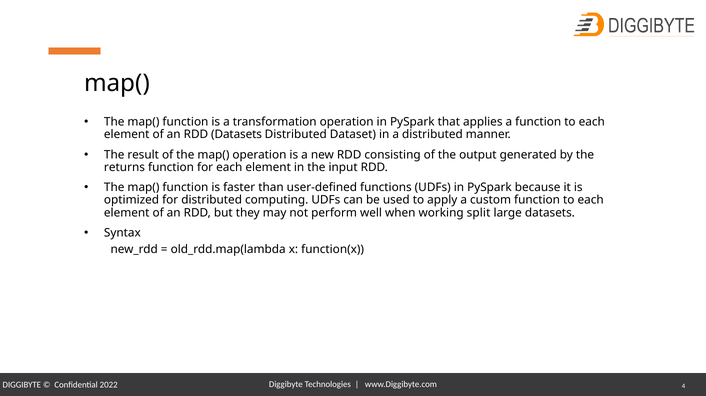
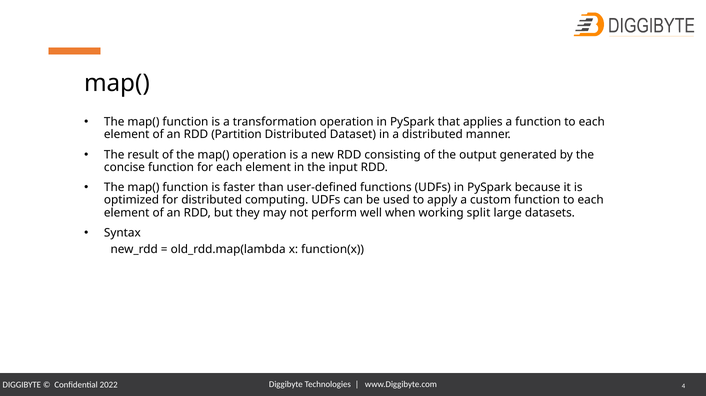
RDD Datasets: Datasets -> Partition (236, 135)
returns: returns -> concise (124, 167)
